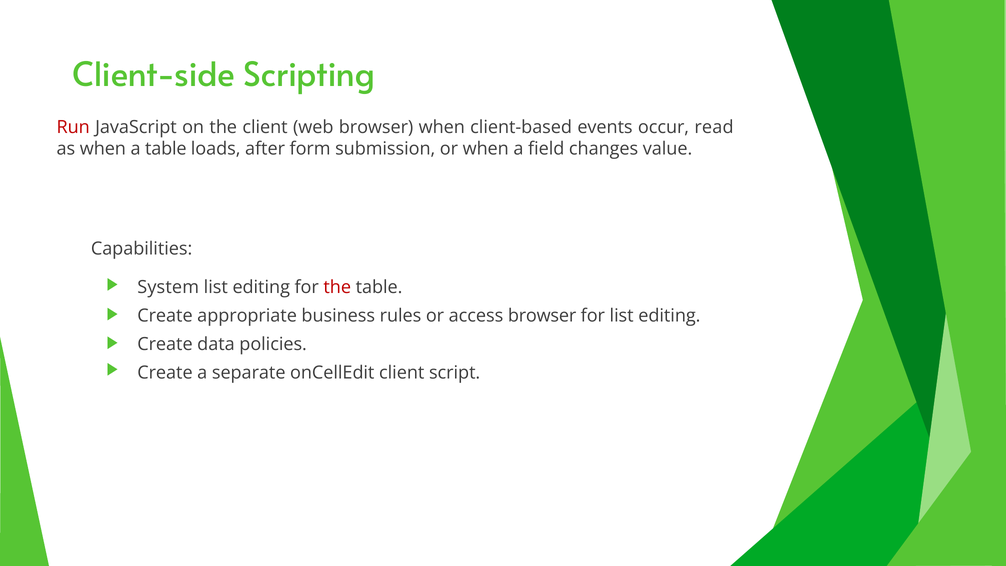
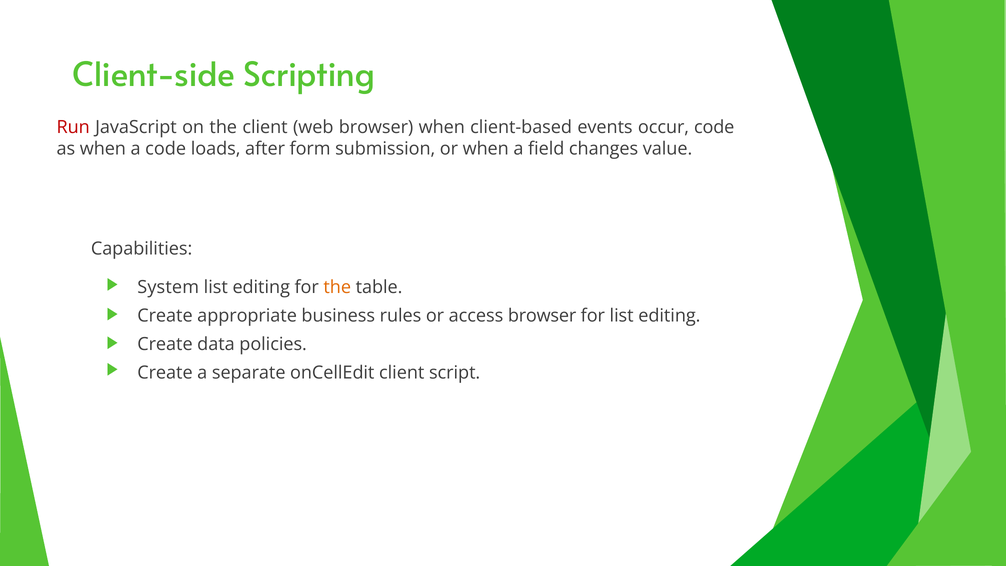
occur read: read -> code (714, 127)
a table: table -> code (166, 149)
the colour: red -> orange (337, 287)
